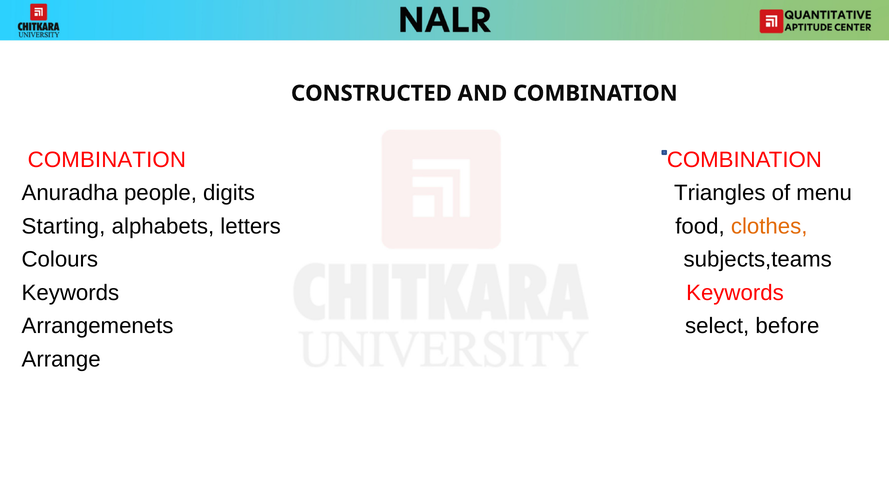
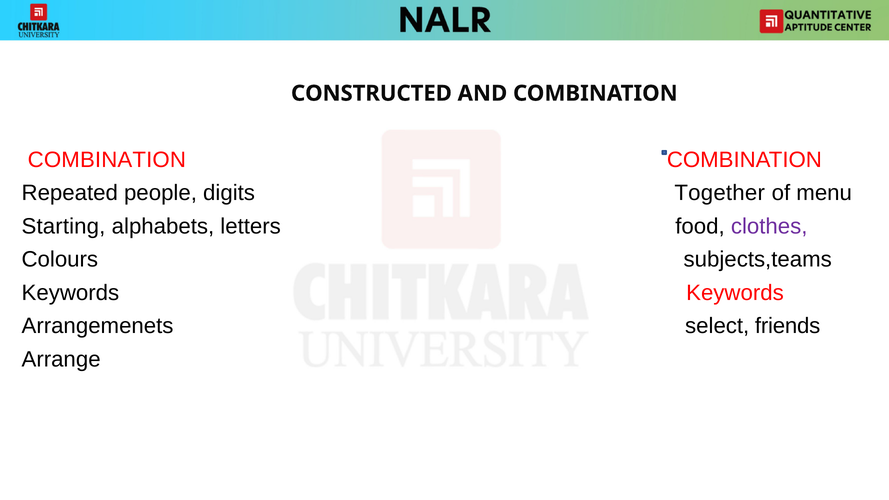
Anuradha: Anuradha -> Repeated (70, 193)
Triangles: Triangles -> Together (720, 193)
clothes colour: orange -> purple (769, 226)
before: before -> friends (788, 326)
